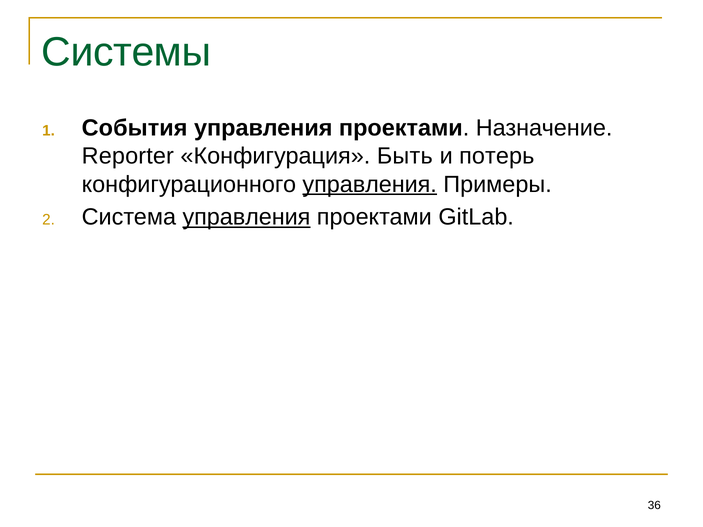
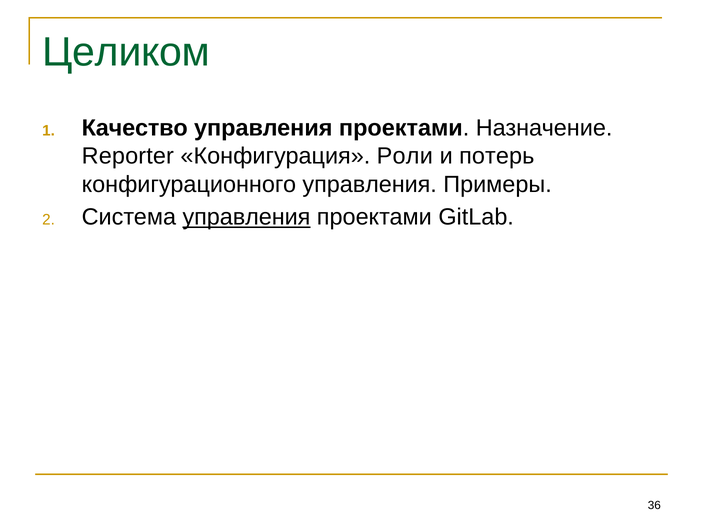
Системы: Системы -> Целиком (126, 52)
События: События -> Качество (135, 128)
Быть: Быть -> Роли (405, 156)
управления underline: present -> none (370, 184)
